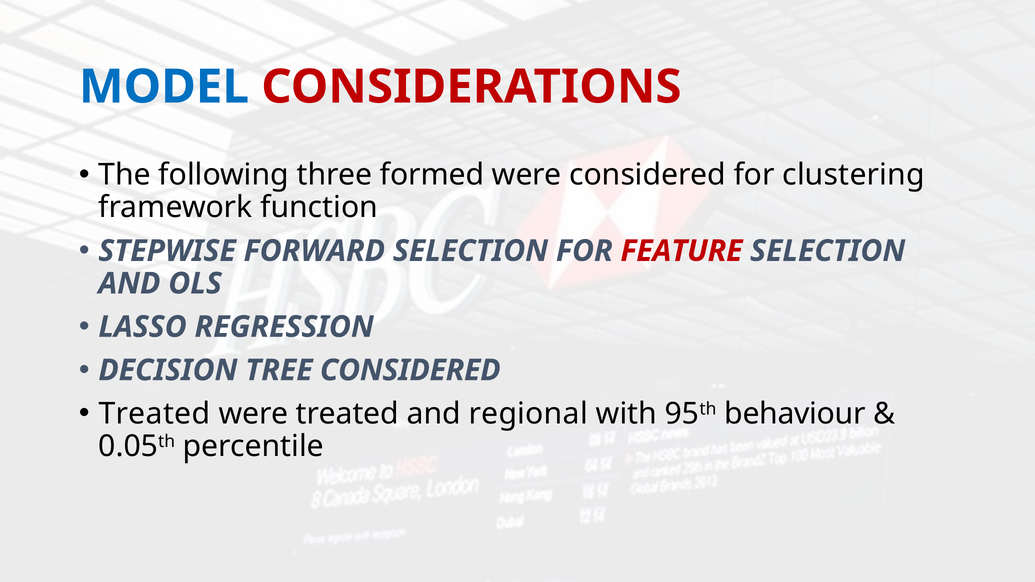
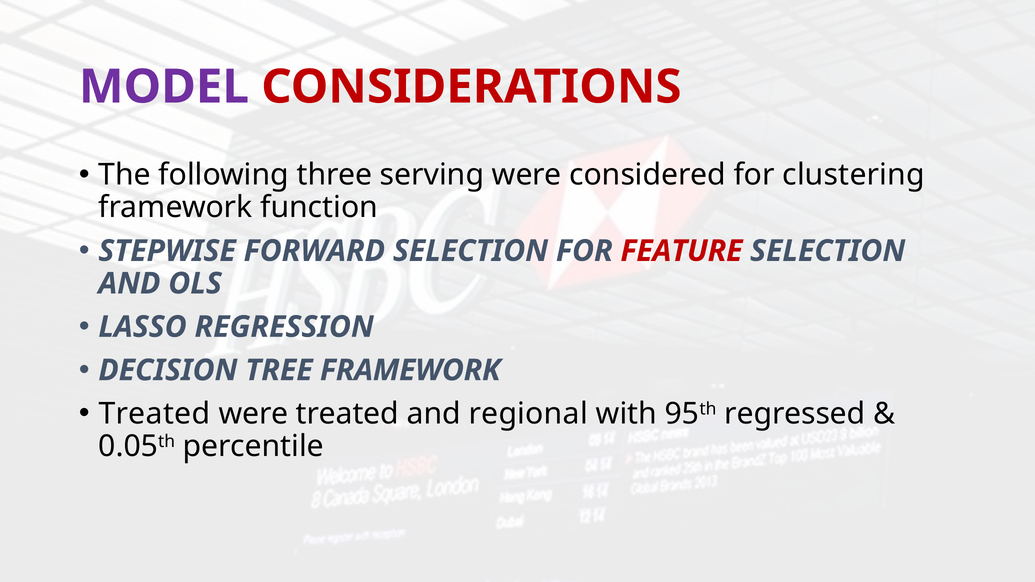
MODEL colour: blue -> purple (164, 87)
formed: formed -> serving (432, 175)
TREE CONSIDERED: CONSIDERED -> FRAMEWORK (410, 370)
behaviour: behaviour -> regressed (795, 414)
